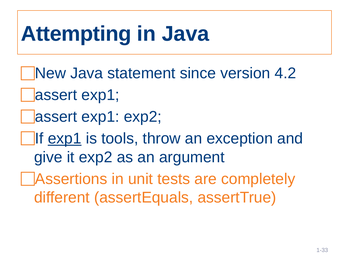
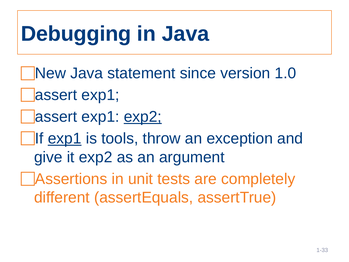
Attempting: Attempting -> Debugging (76, 34)
4.2: 4.2 -> 1.0 (285, 73)
exp2 underline: none -> present (143, 117)
